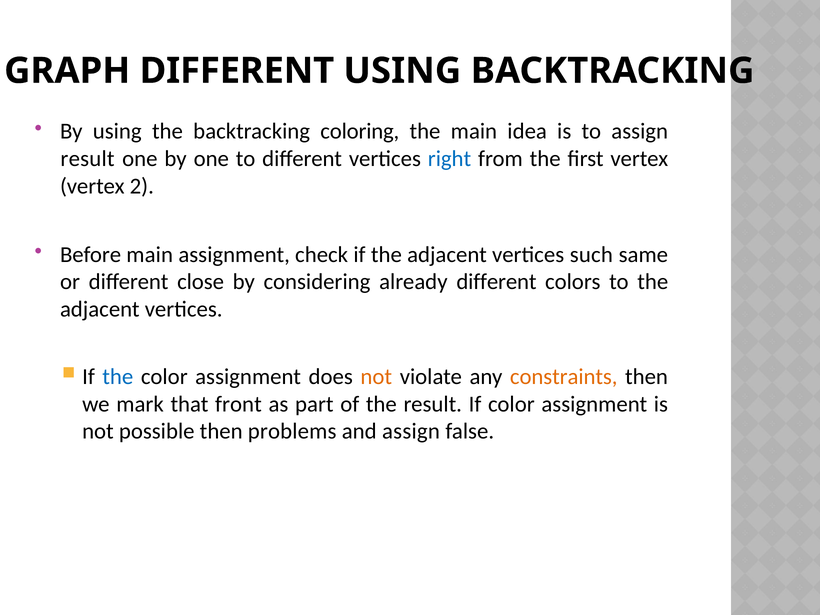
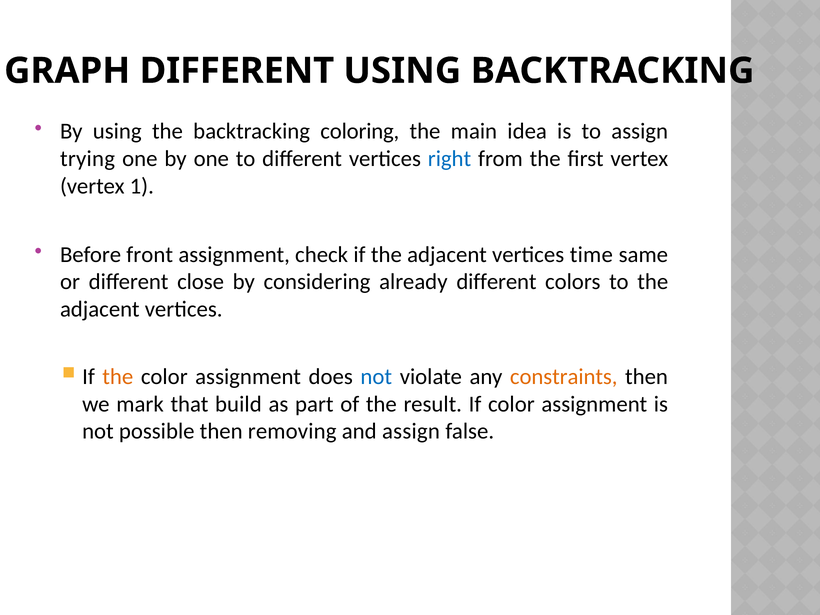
result: result -> trying (88, 159)
2: 2 -> 1 (142, 186)
Before main: main -> front (150, 255)
such: such -> time (591, 255)
the colour: blue -> orange (118, 377)
not colour: orange -> blue (376, 377)
front: front -> build (238, 404)
problems: problems -> removing (292, 431)
